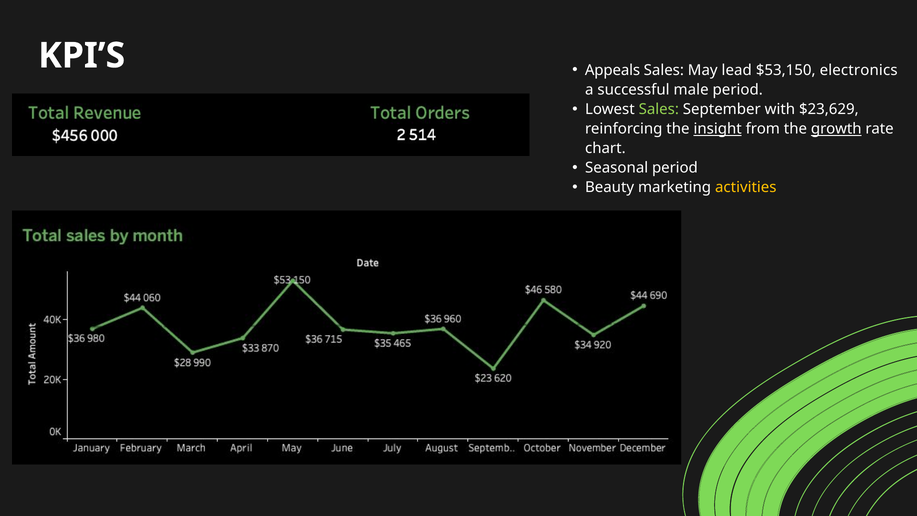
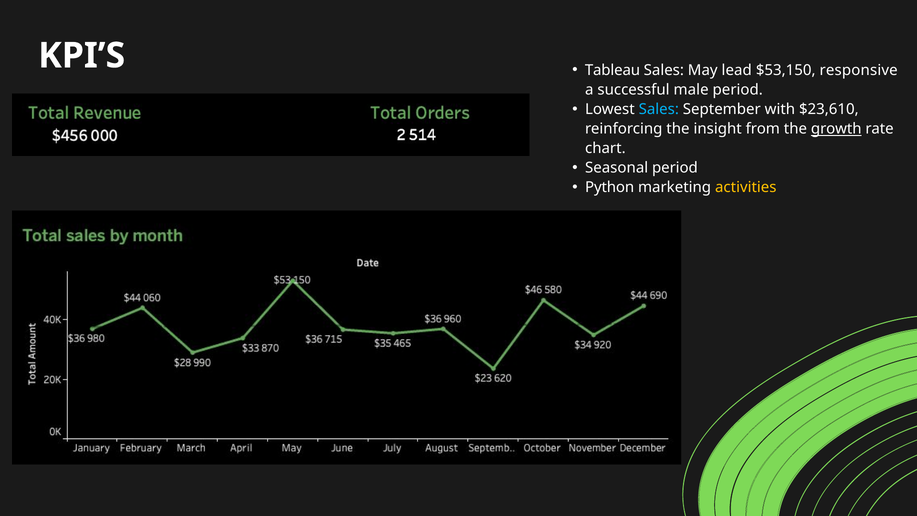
Appeals: Appeals -> Tableau (612, 70)
electronics: electronics -> responsive (859, 70)
Sales colour: light green -> light blue (659, 109)
$23,629: $23,629 -> $23,610 (829, 109)
insight underline: present -> none (718, 129)
Beauty: Beauty -> Python (610, 187)
